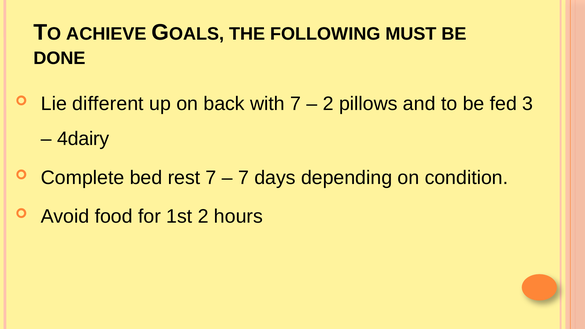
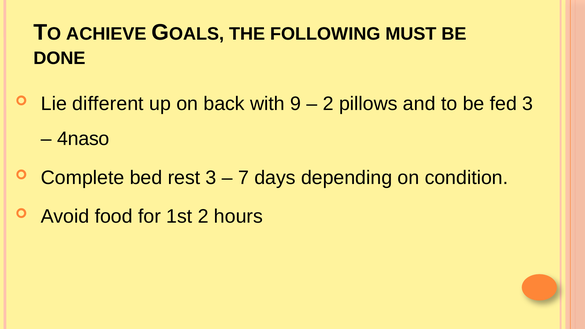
with 7: 7 -> 9 (296, 104)
4dairy: 4dairy -> 4naso (83, 139)
rest 7: 7 -> 3 (211, 178)
